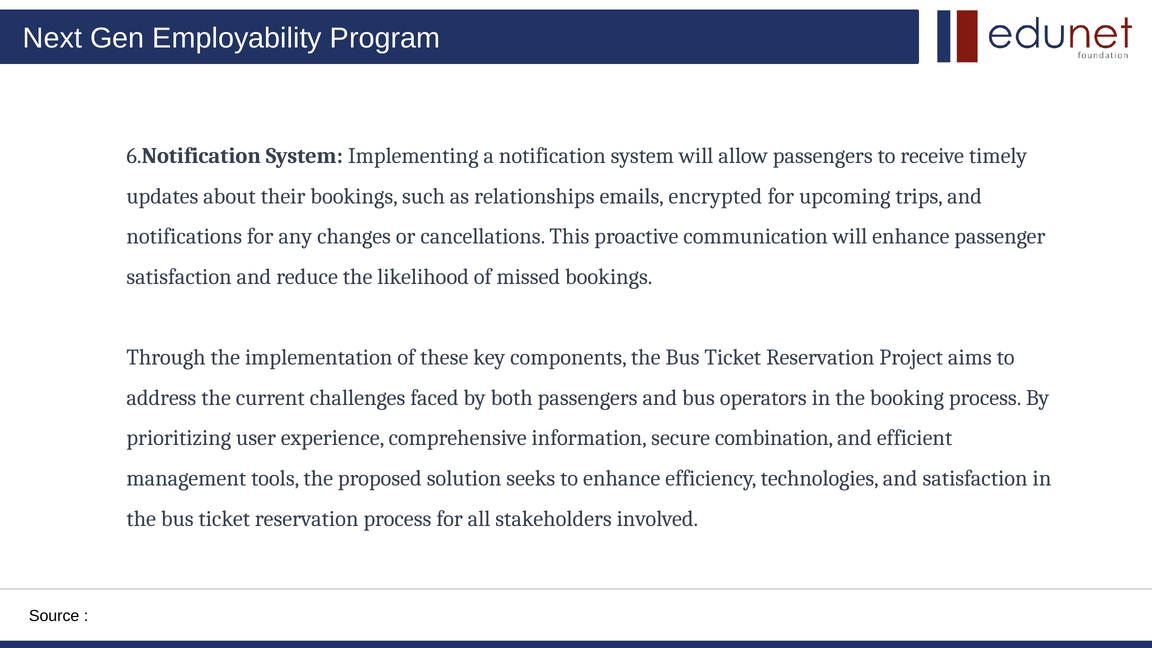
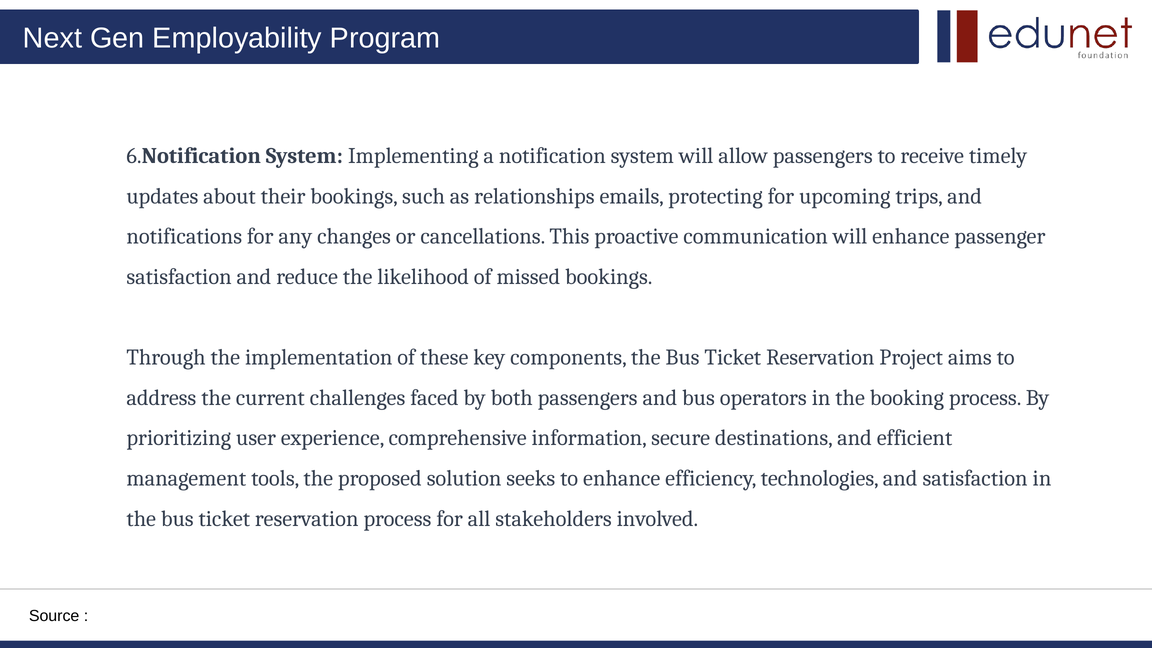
encrypted: encrypted -> protecting (715, 196)
combination: combination -> destinations (774, 438)
